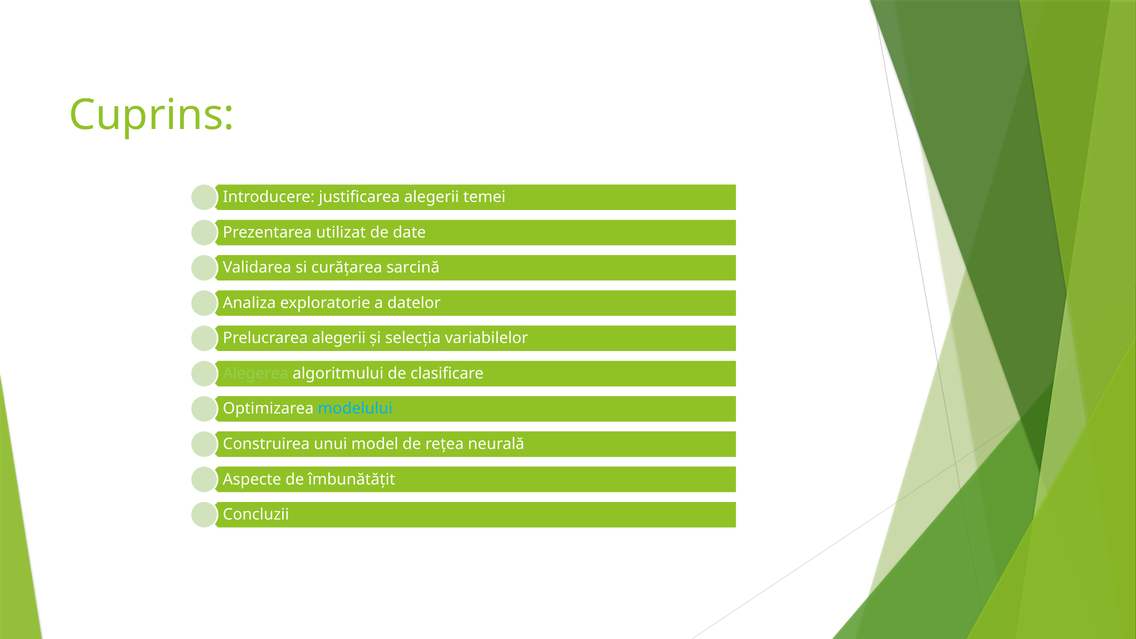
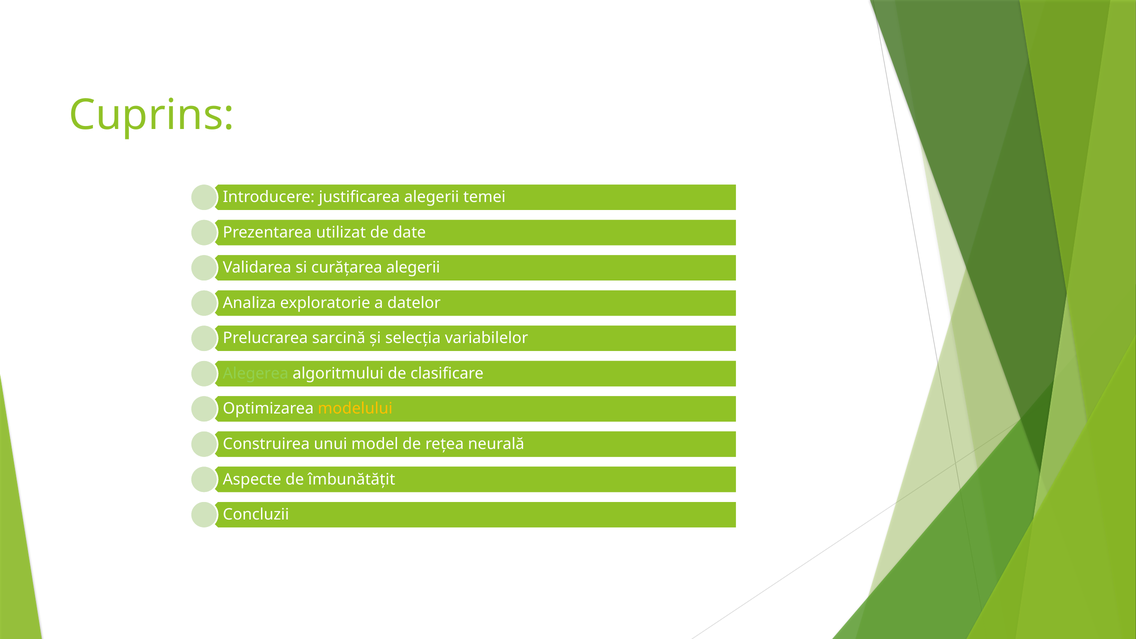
curățarea sarcină: sarcină -> alegerii (413, 268)
Prelucrarea alegerii: alegerii -> sarcină (339, 338)
modelului colour: light blue -> yellow (355, 409)
